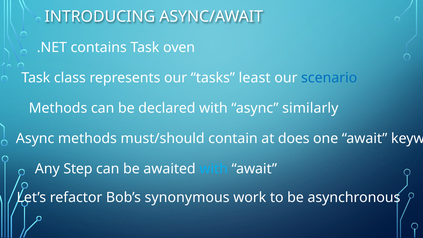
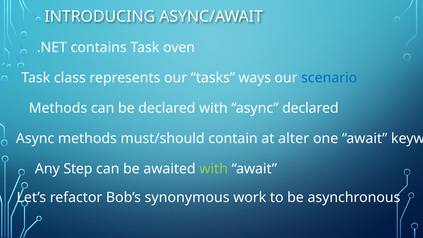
least: least -> ways (255, 78)
async similarly: similarly -> declared (310, 108)
does: does -> alter (294, 138)
with colour: light blue -> light green (214, 169)
